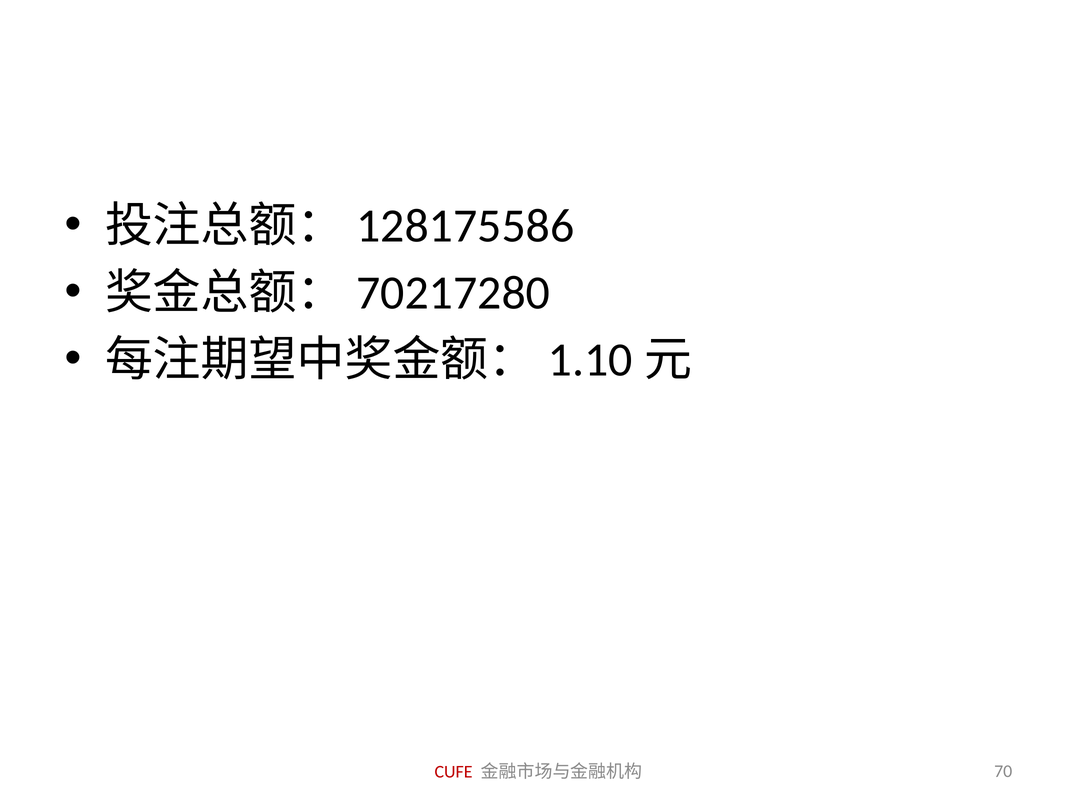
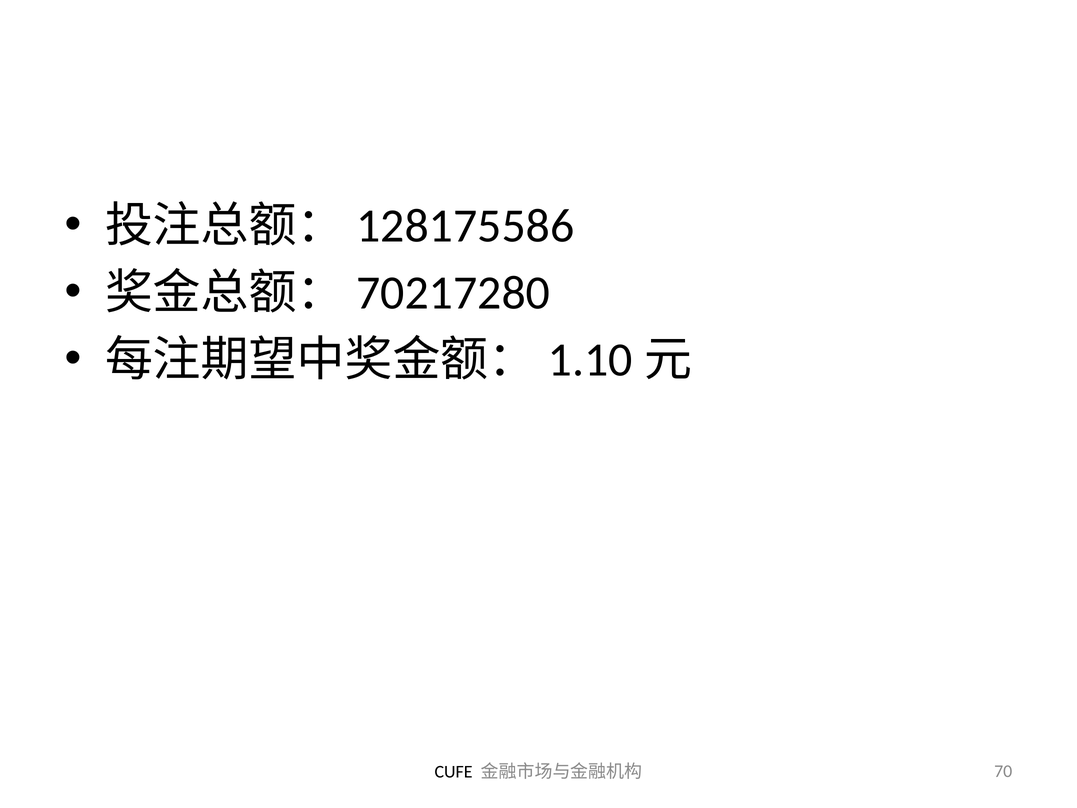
CUFE colour: red -> black (454, 771)
